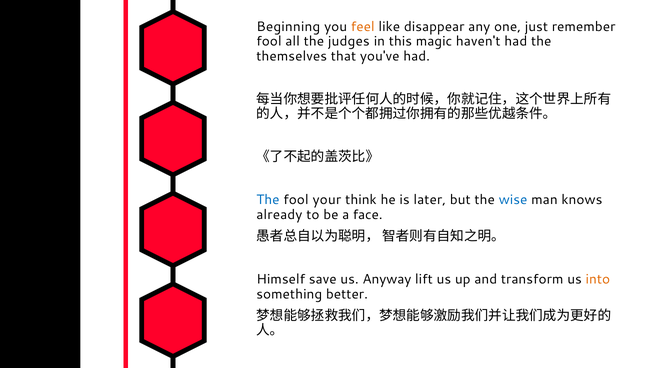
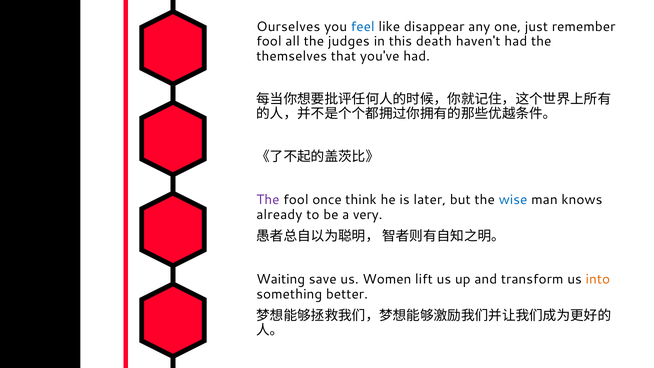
Beginning: Beginning -> Ourselves (288, 27)
feel colour: orange -> blue (363, 27)
magic: magic -> death (434, 41)
The colour: blue -> purple (268, 200)
your: your -> once (327, 200)
face: face -> very (368, 215)
Himself: Himself -> Waiting (281, 279)
Anyway: Anyway -> Women (387, 279)
